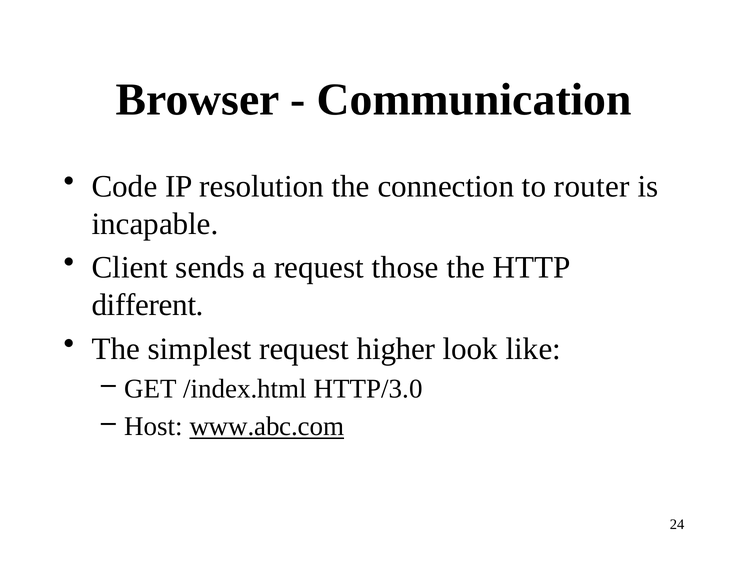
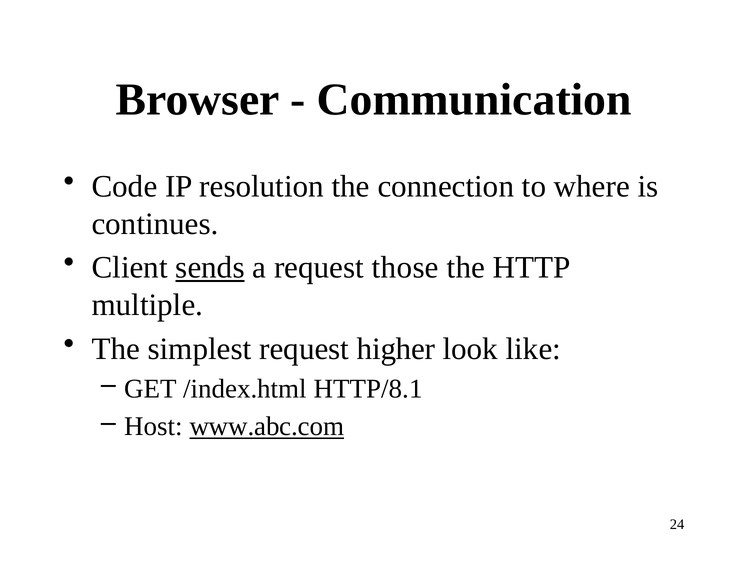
router: router -> where (592, 187)
incapable: incapable -> continues (155, 224)
sends underline: none -> present (210, 268)
different: different -> multiple (147, 305)
HTTP/3.0: HTTP/3.0 -> HTTP/8.1 (368, 389)
